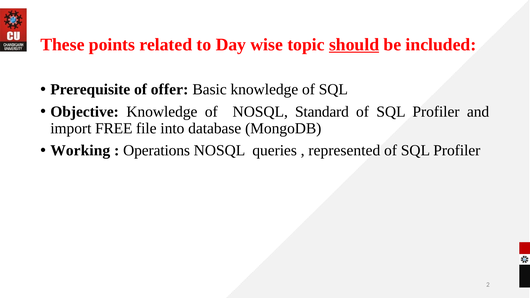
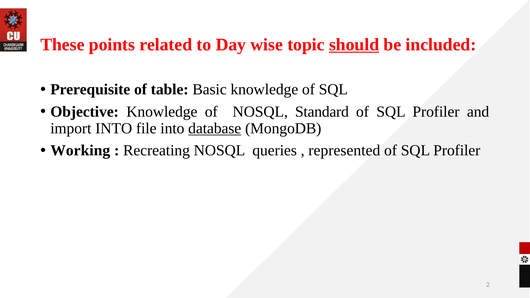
offer: offer -> table (170, 90)
import FREE: FREE -> INTO (114, 128)
database underline: none -> present (215, 128)
Operations: Operations -> Recreating (157, 151)
